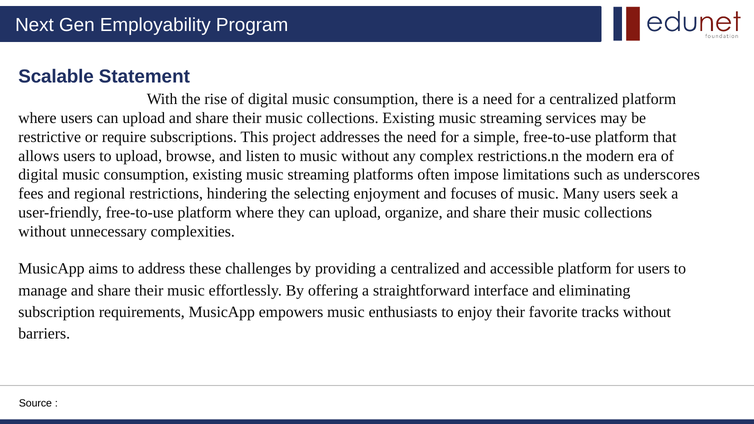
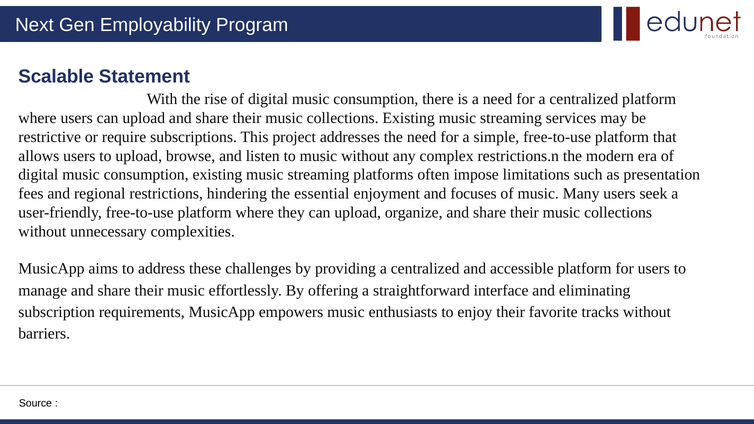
underscores: underscores -> presentation (662, 175)
selecting: selecting -> essential (322, 194)
